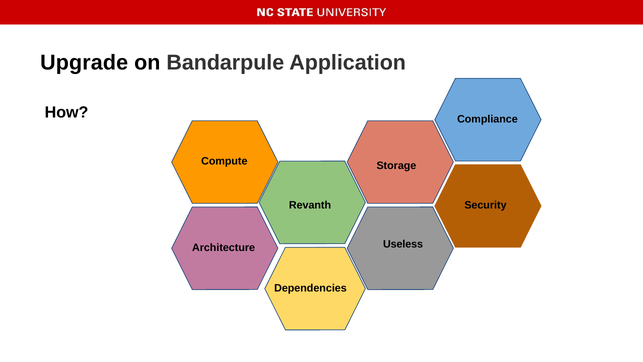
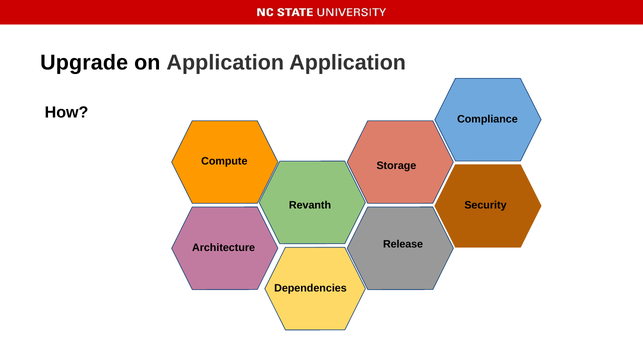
on Bandarpule: Bandarpule -> Application (225, 63)
Useless: Useless -> Release (403, 244)
